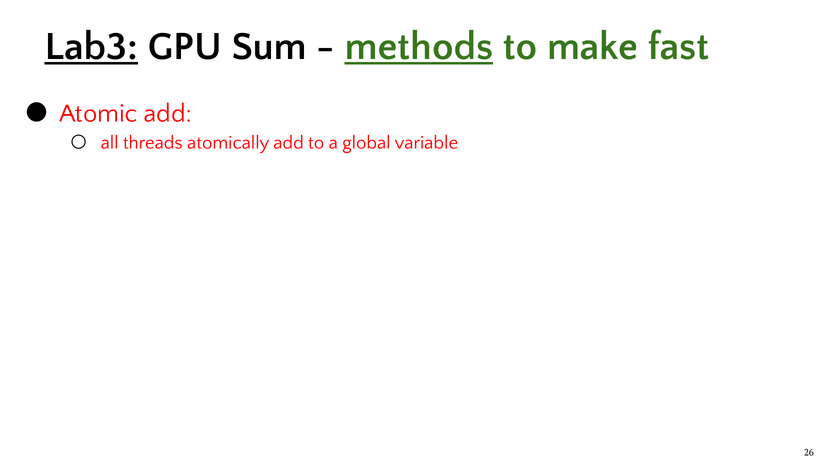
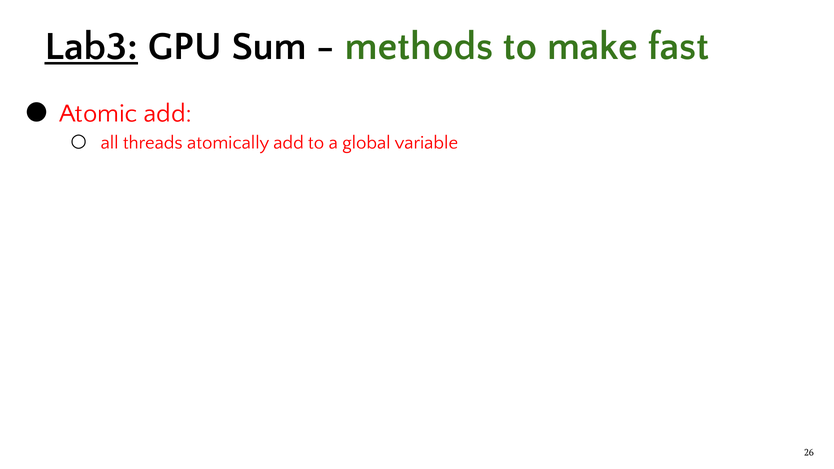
methods underline: present -> none (419, 46)
